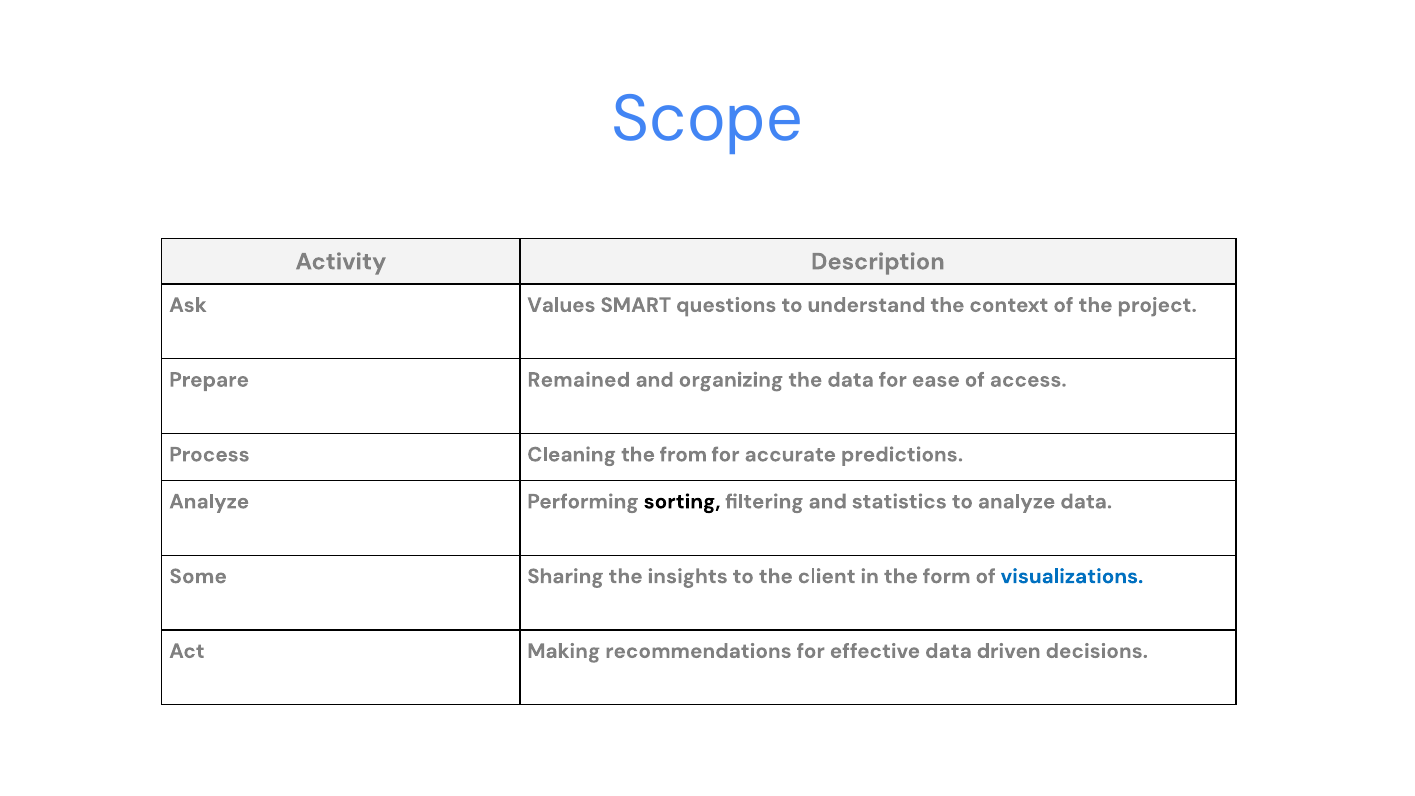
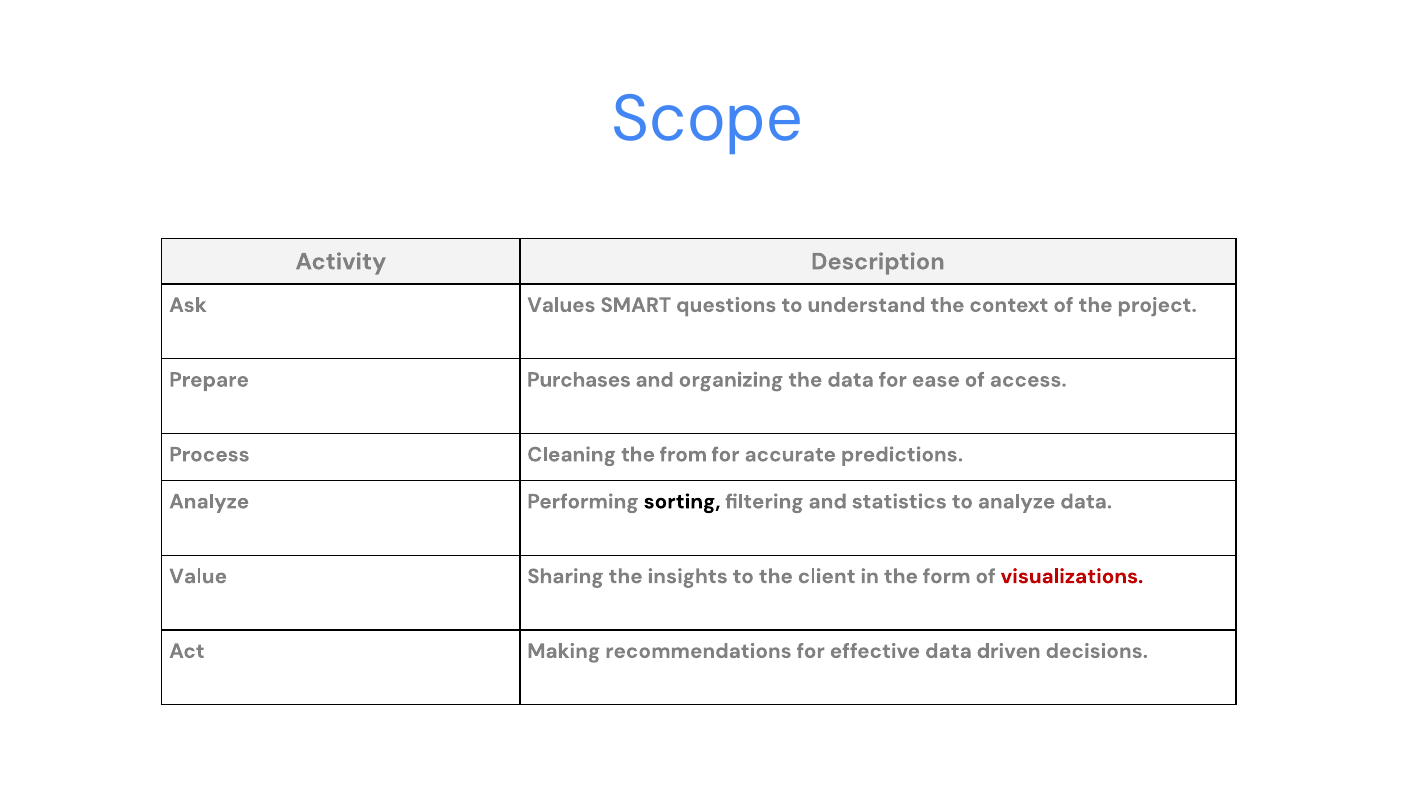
Remained: Remained -> Purchases (579, 380)
Some: Some -> Value (198, 576)
visualizations colour: blue -> red (1072, 576)
